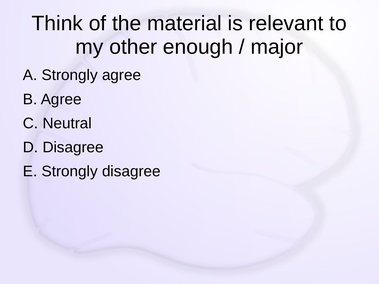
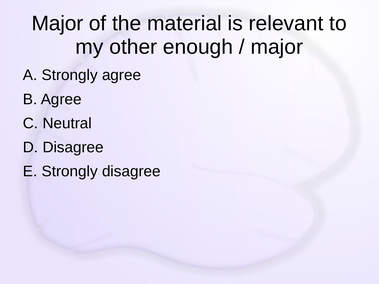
Think: Think -> Major (57, 23)
